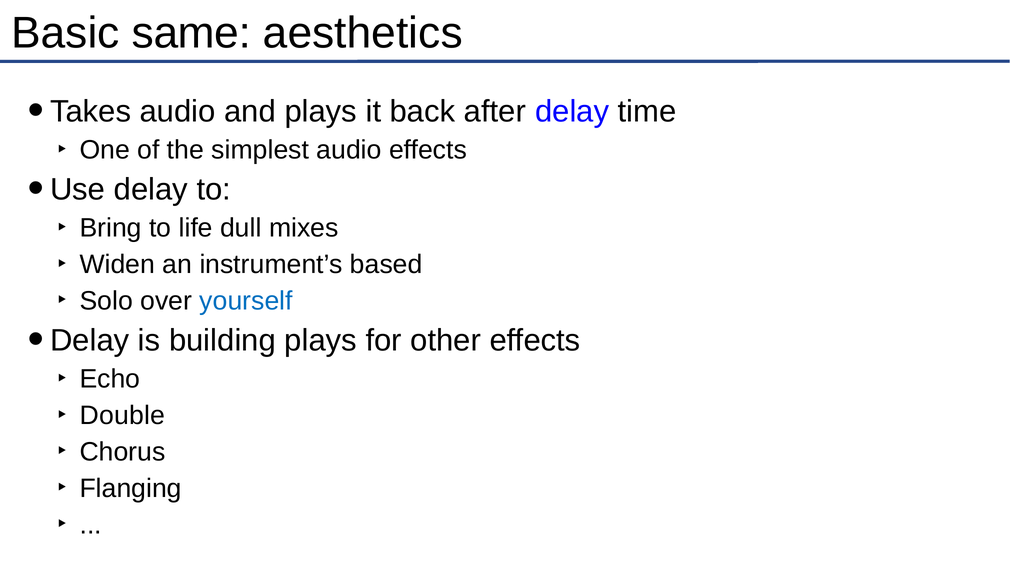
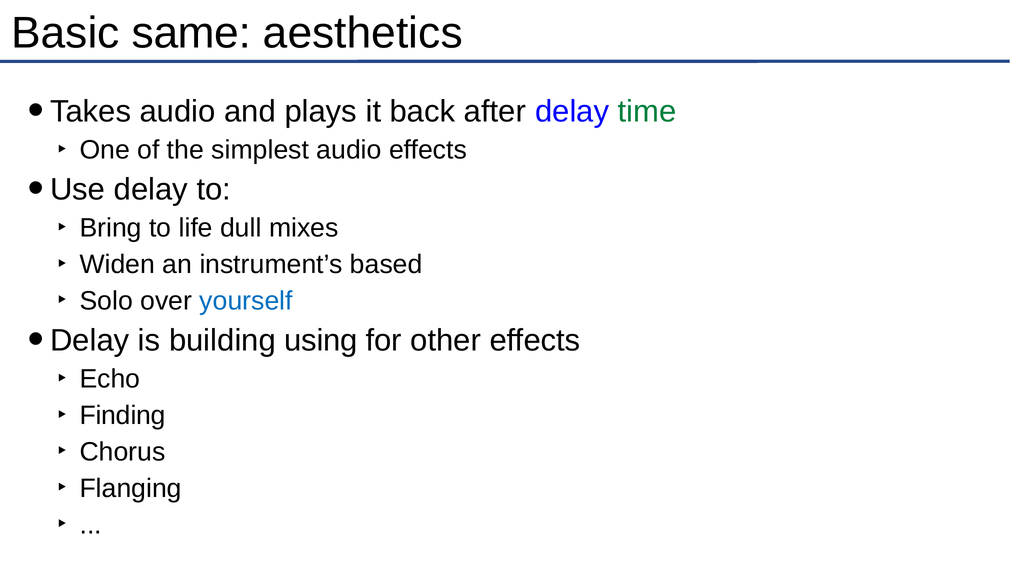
time colour: black -> green (647, 111)
building plays: plays -> using (321, 340)
Double: Double -> Finding (123, 416)
